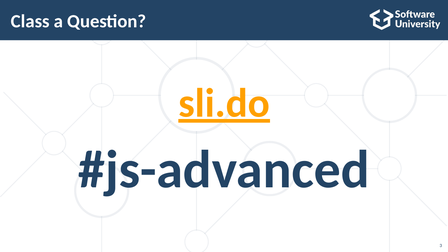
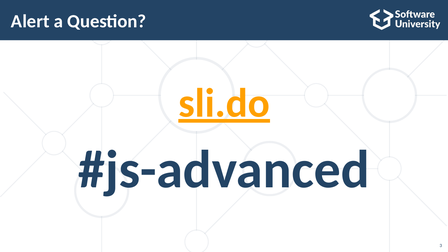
Class: Class -> Alert (30, 21)
